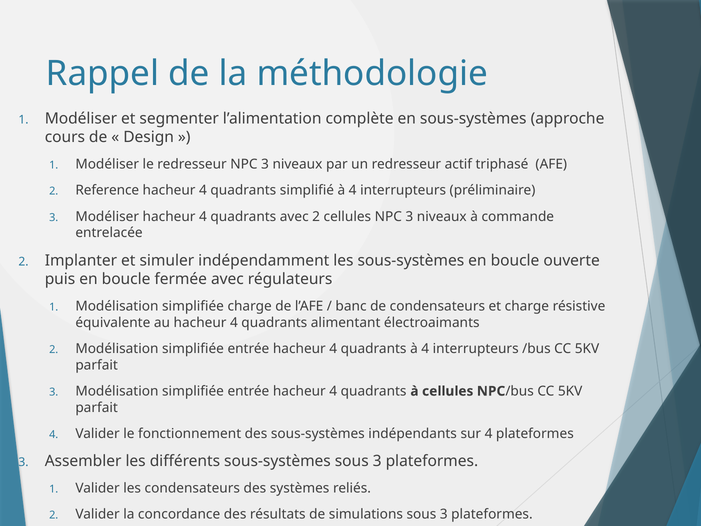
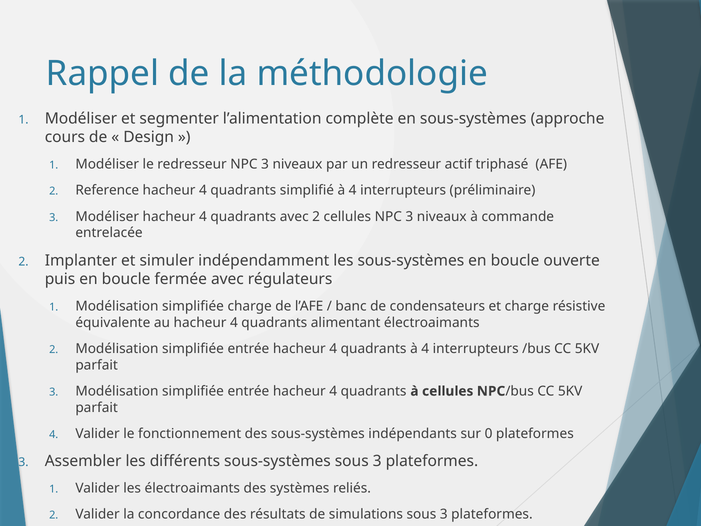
sur 4: 4 -> 0 (489, 433)
les condensateurs: condensateurs -> électroaimants (192, 488)
